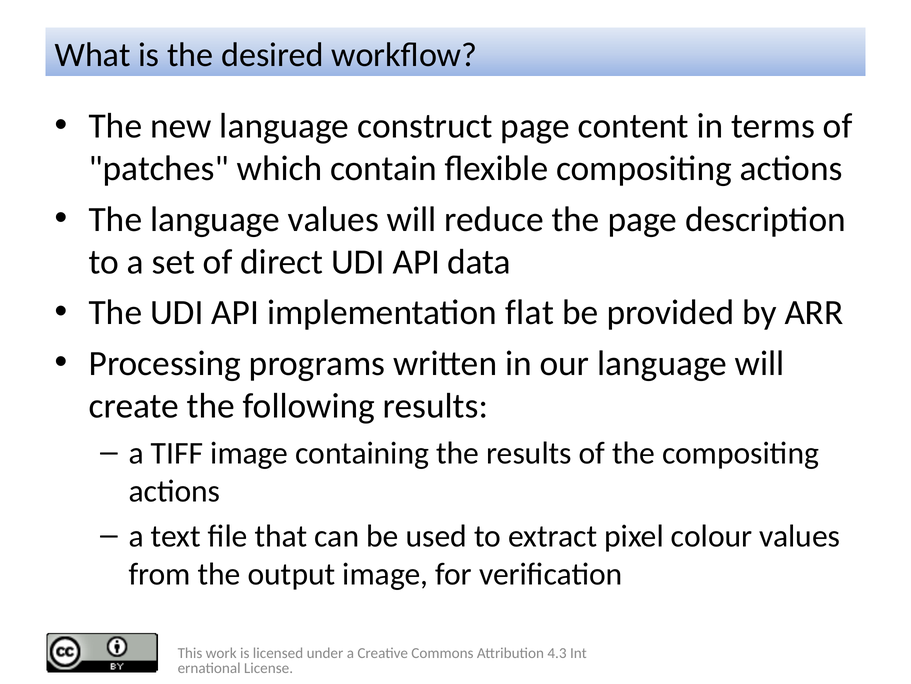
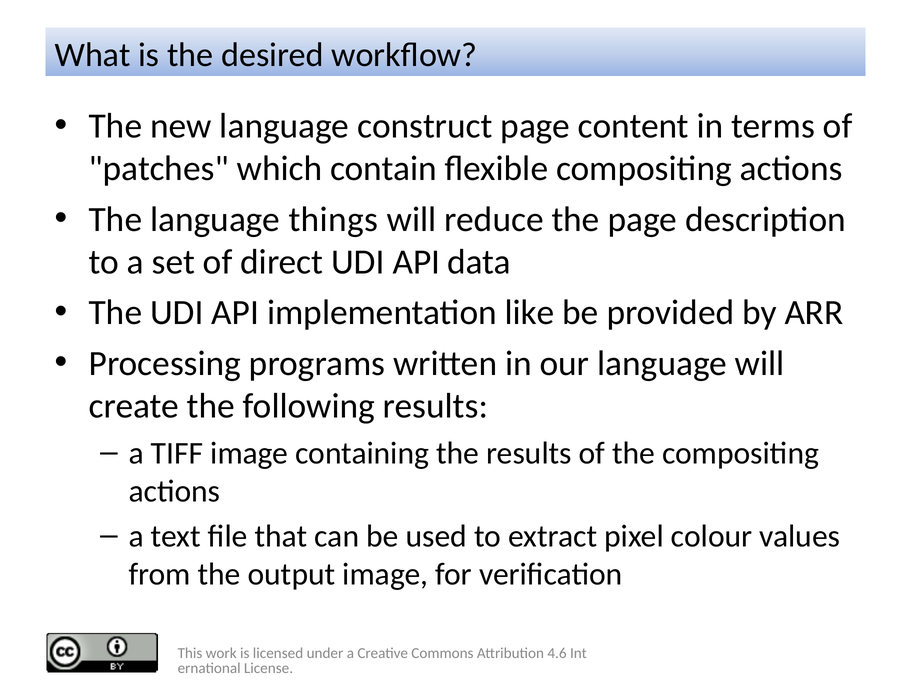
language values: values -> things (333, 219)
flat: flat -> like (530, 312)
4.3: 4.3 -> 4.6 (557, 652)
